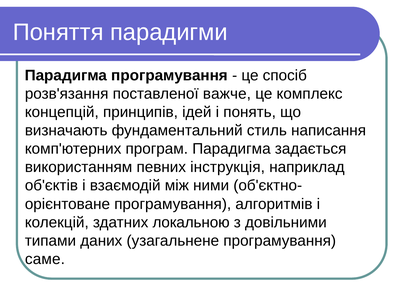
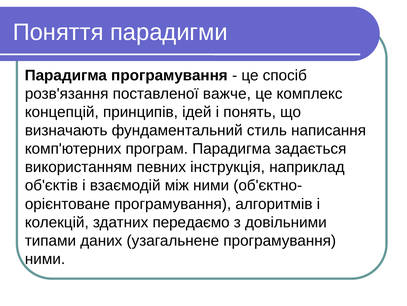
локальною: локальною -> передаємо (191, 222)
саме: саме -> ними (45, 258)
